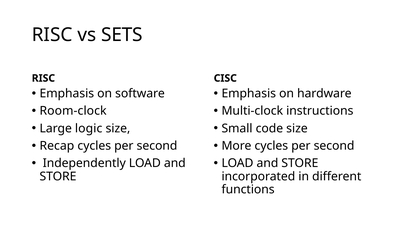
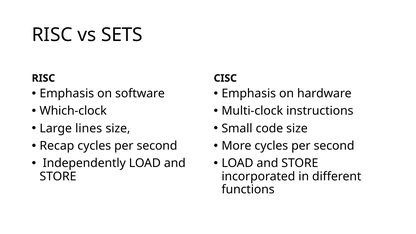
Room-clock: Room-clock -> Which-clock (73, 111)
logic: logic -> lines (89, 128)
